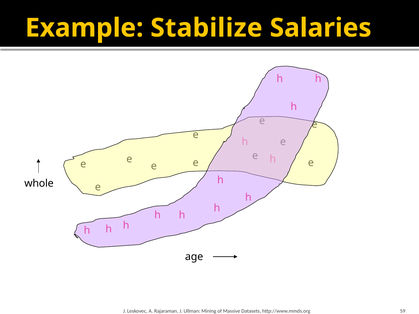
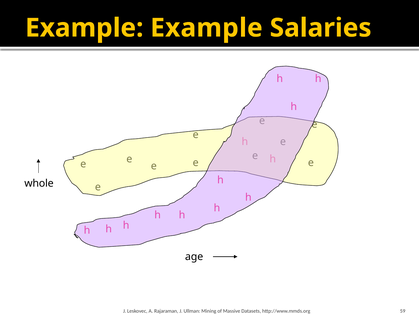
Example Stabilize: Stabilize -> Example (206, 28)
